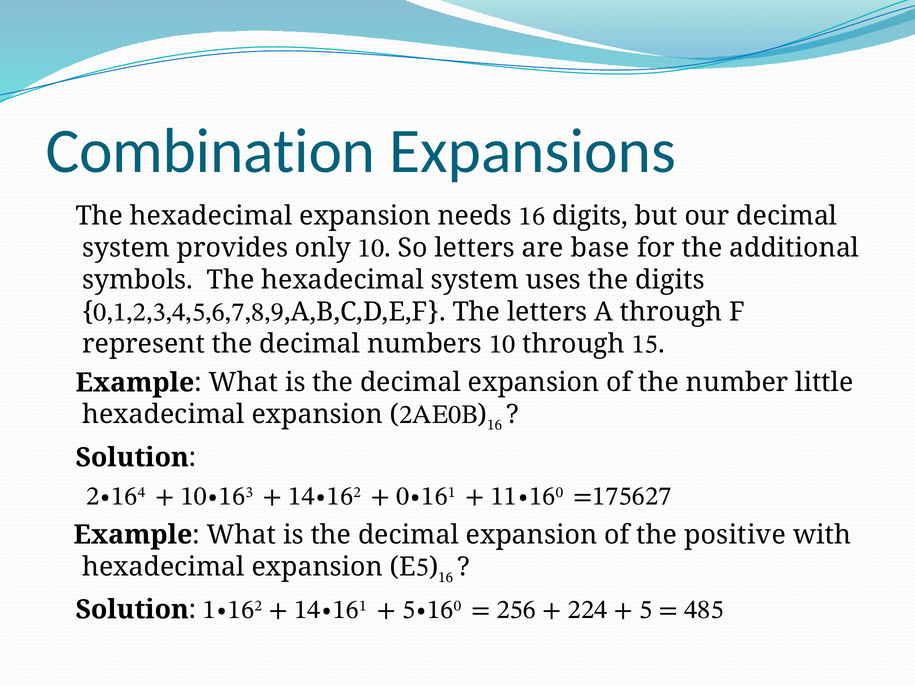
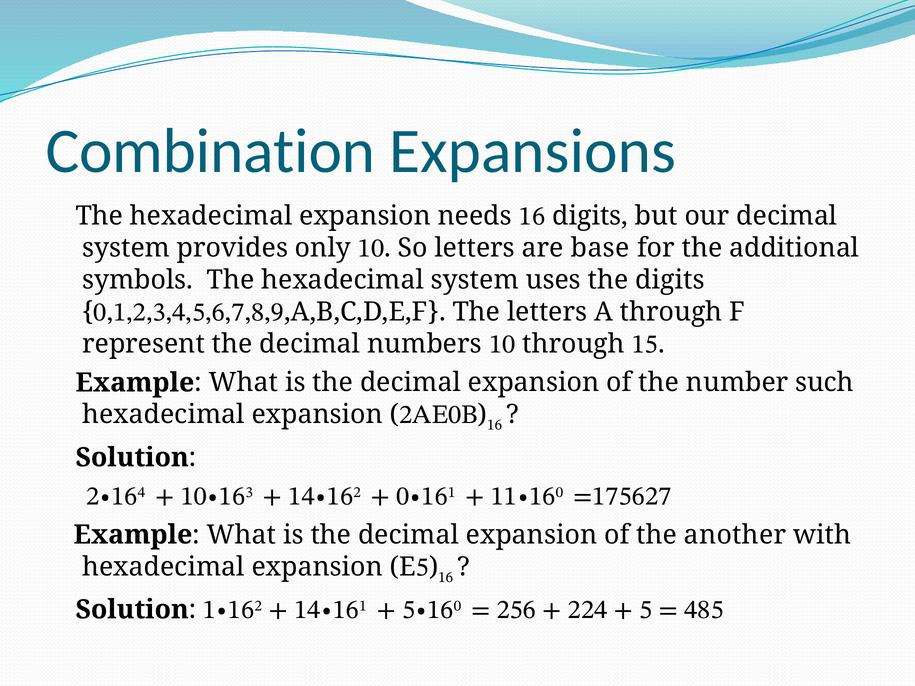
little: little -> such (824, 383)
positive: positive -> another (735, 535)
